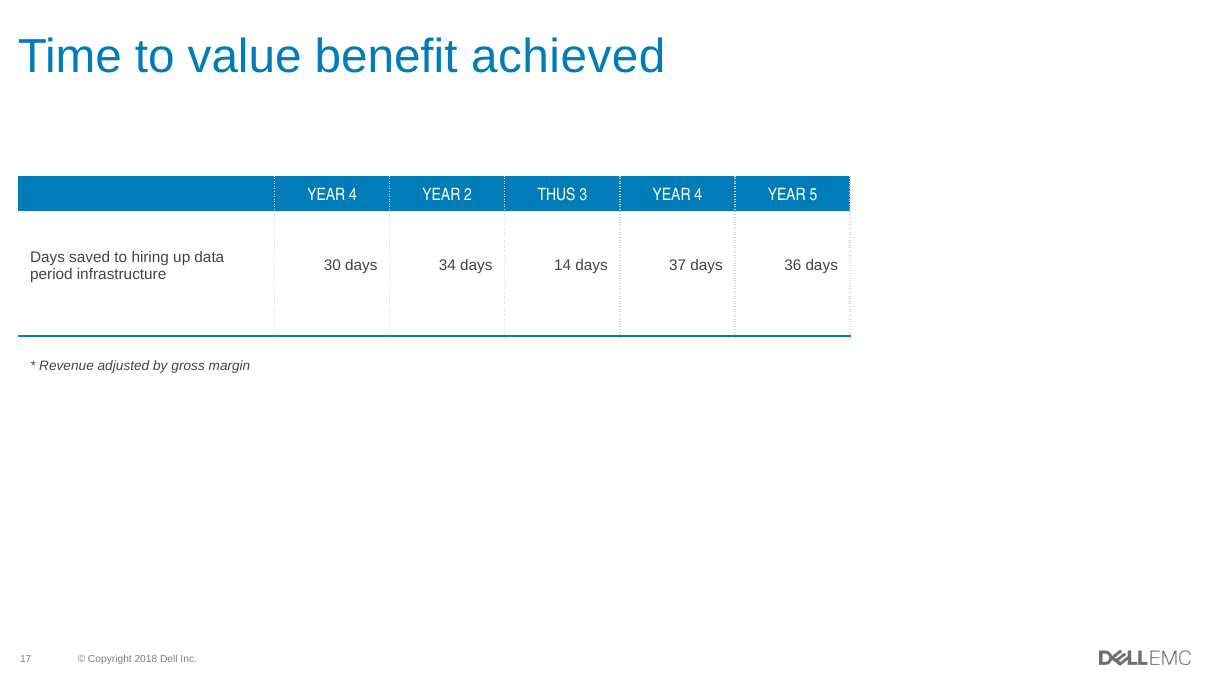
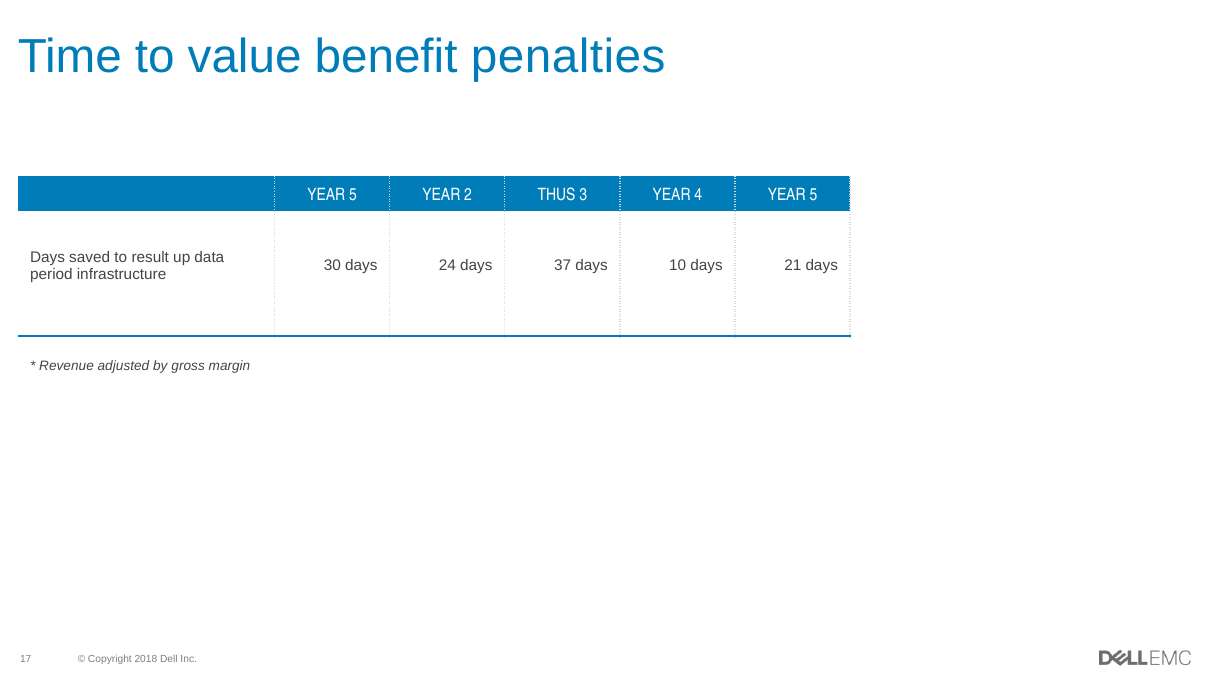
achieved: achieved -> penalties (568, 57)
4: 4 -> 5 (353, 194)
hiring: hiring -> result (150, 257)
34: 34 -> 24 (447, 266)
14: 14 -> 37 (563, 266)
37: 37 -> 10 (678, 266)
36: 36 -> 21 (793, 266)
